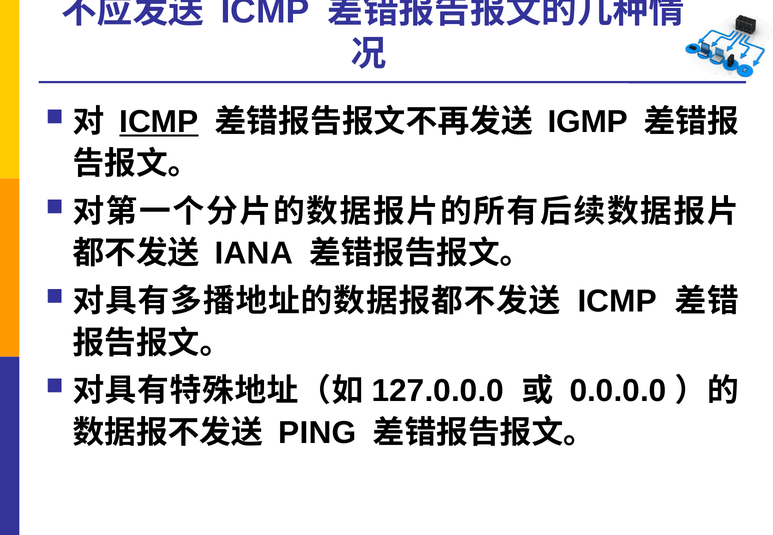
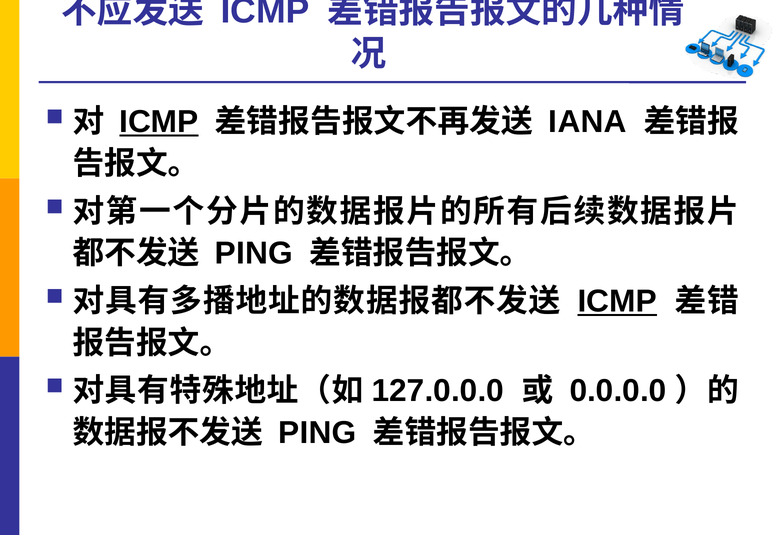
IGMP: IGMP -> IANA (588, 122)
IANA: IANA -> PING (254, 254)
ICMP underline: none -> present (617, 301)
